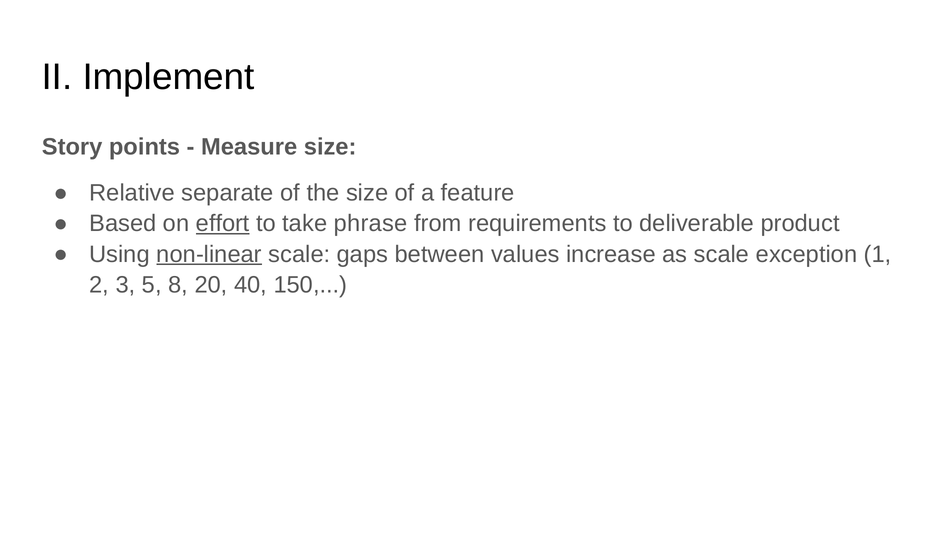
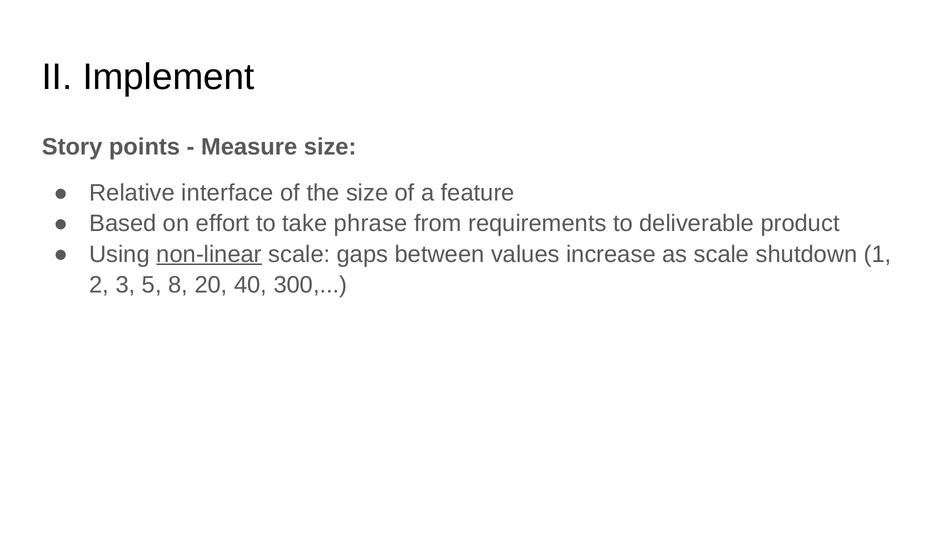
separate: separate -> interface (227, 193)
effort underline: present -> none (223, 224)
exception: exception -> shutdown (807, 254)
150: 150 -> 300 (310, 285)
